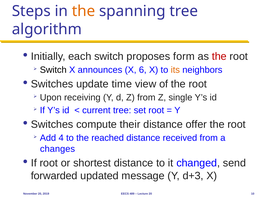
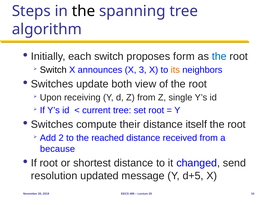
the colour: orange -> black (84, 11)
the colour: red -> blue (219, 56)
6: 6 -> 3 (143, 70)
time: time -> both (122, 84)
offer: offer -> itself (196, 124)
4: 4 -> 2 (61, 138)
changes: changes -> because (58, 149)
forwarded: forwarded -> resolution (54, 176)
d+3: d+3 -> d+5 (193, 176)
